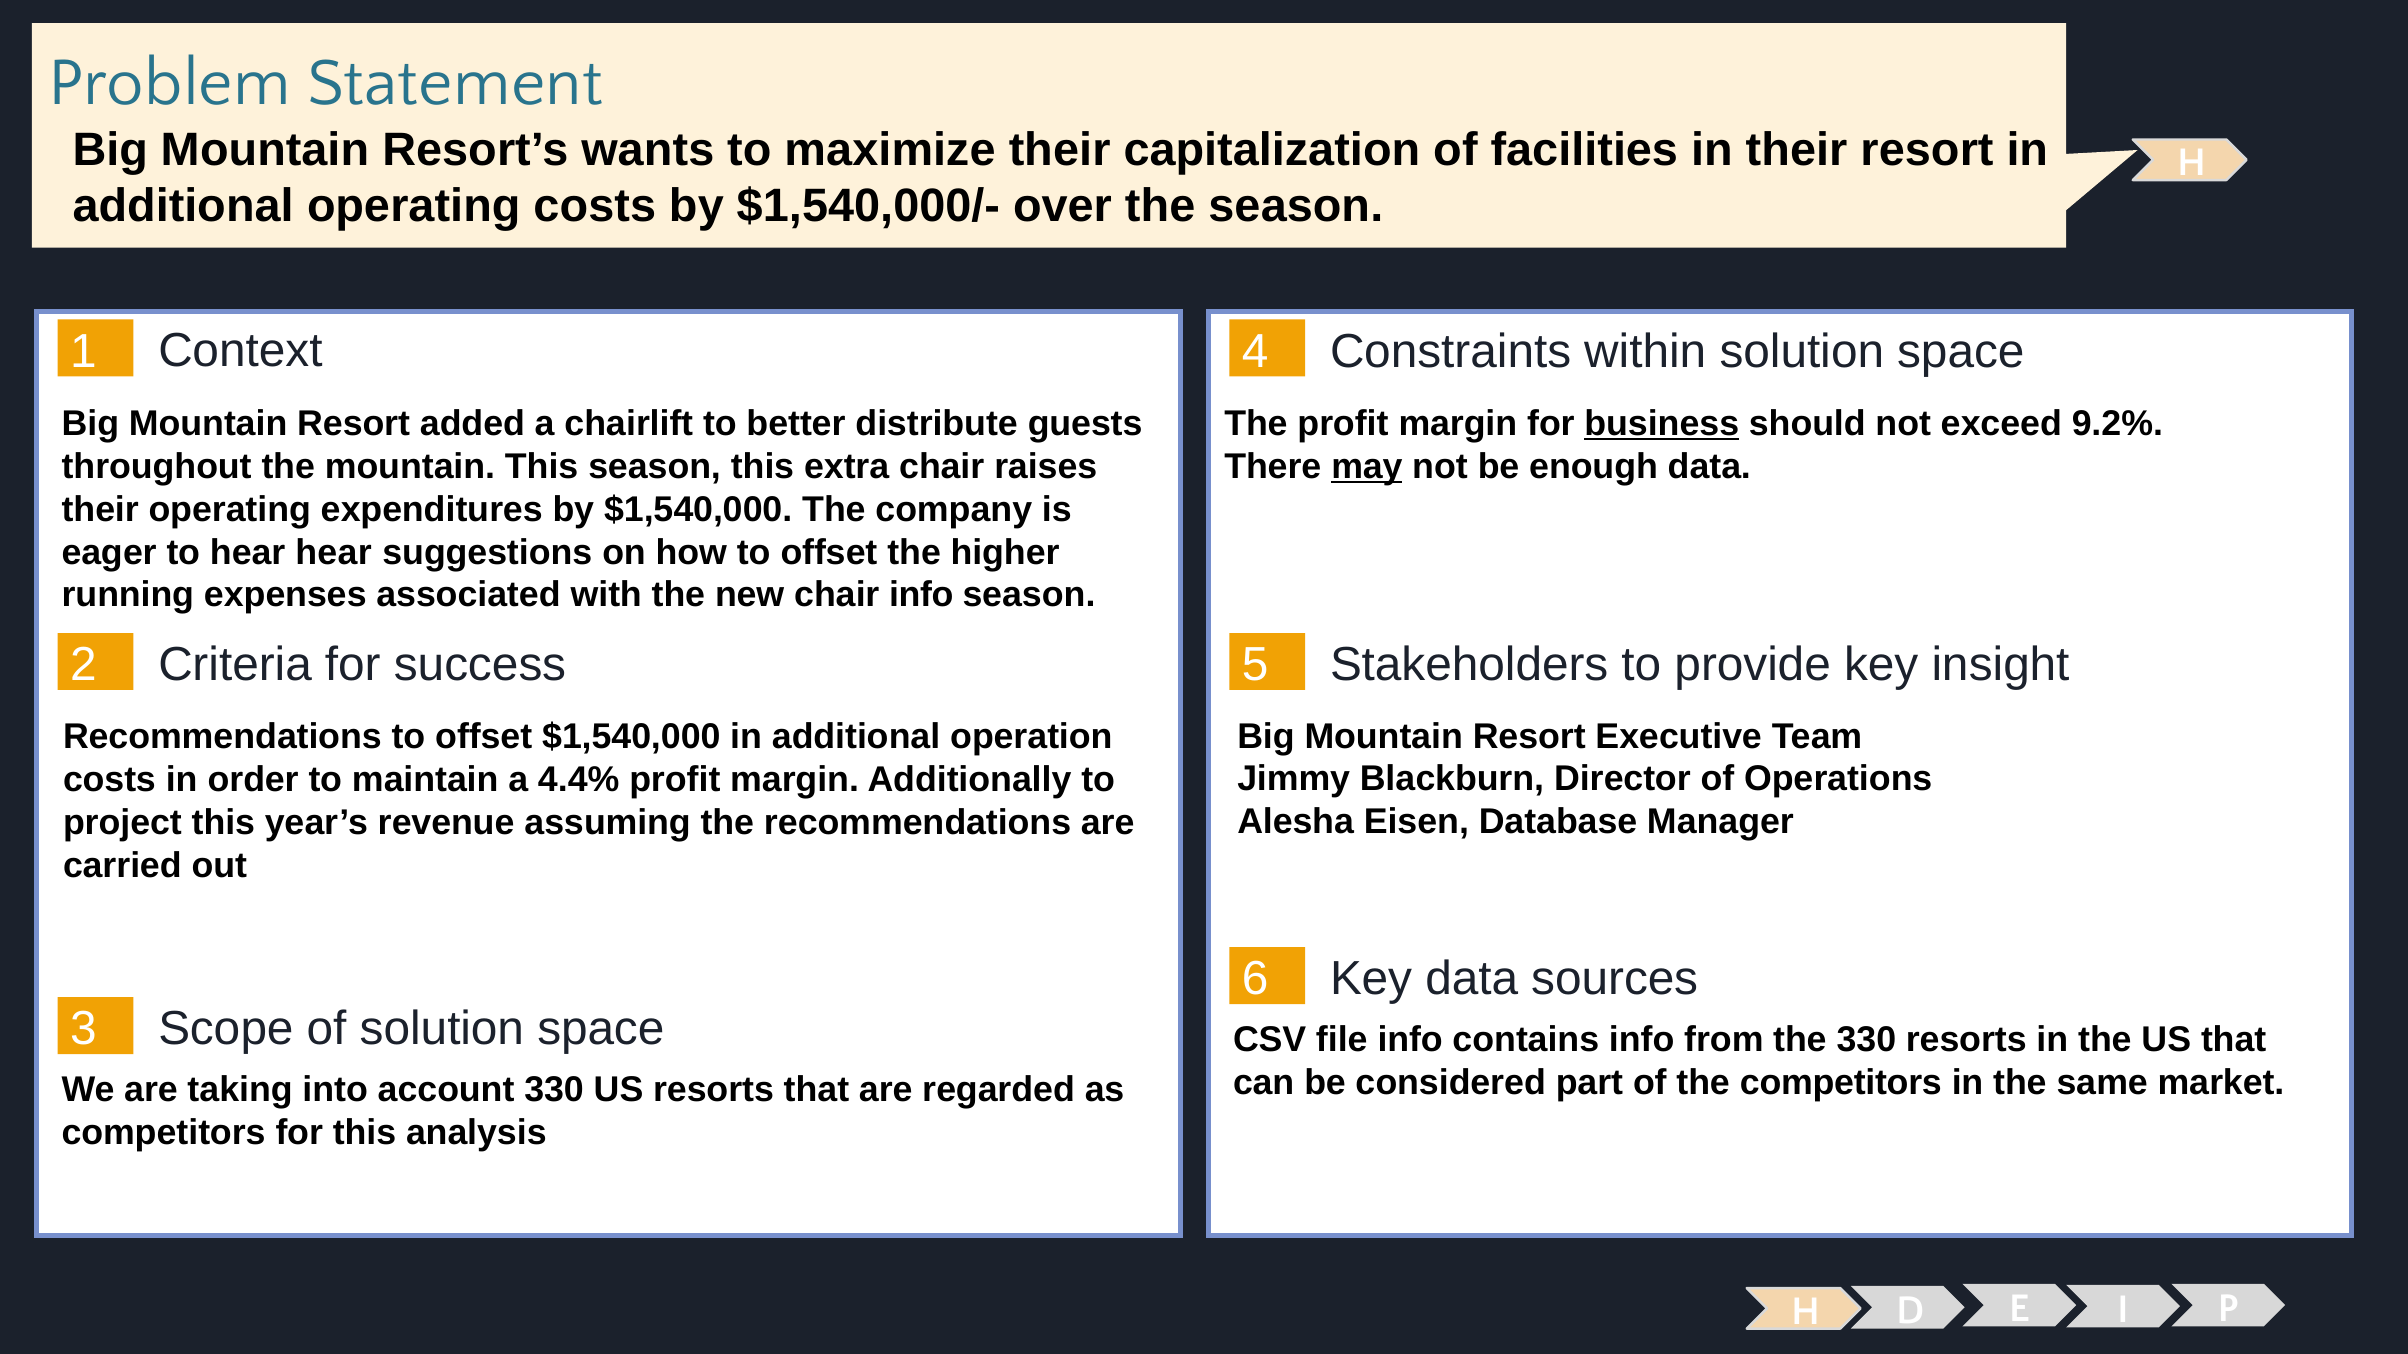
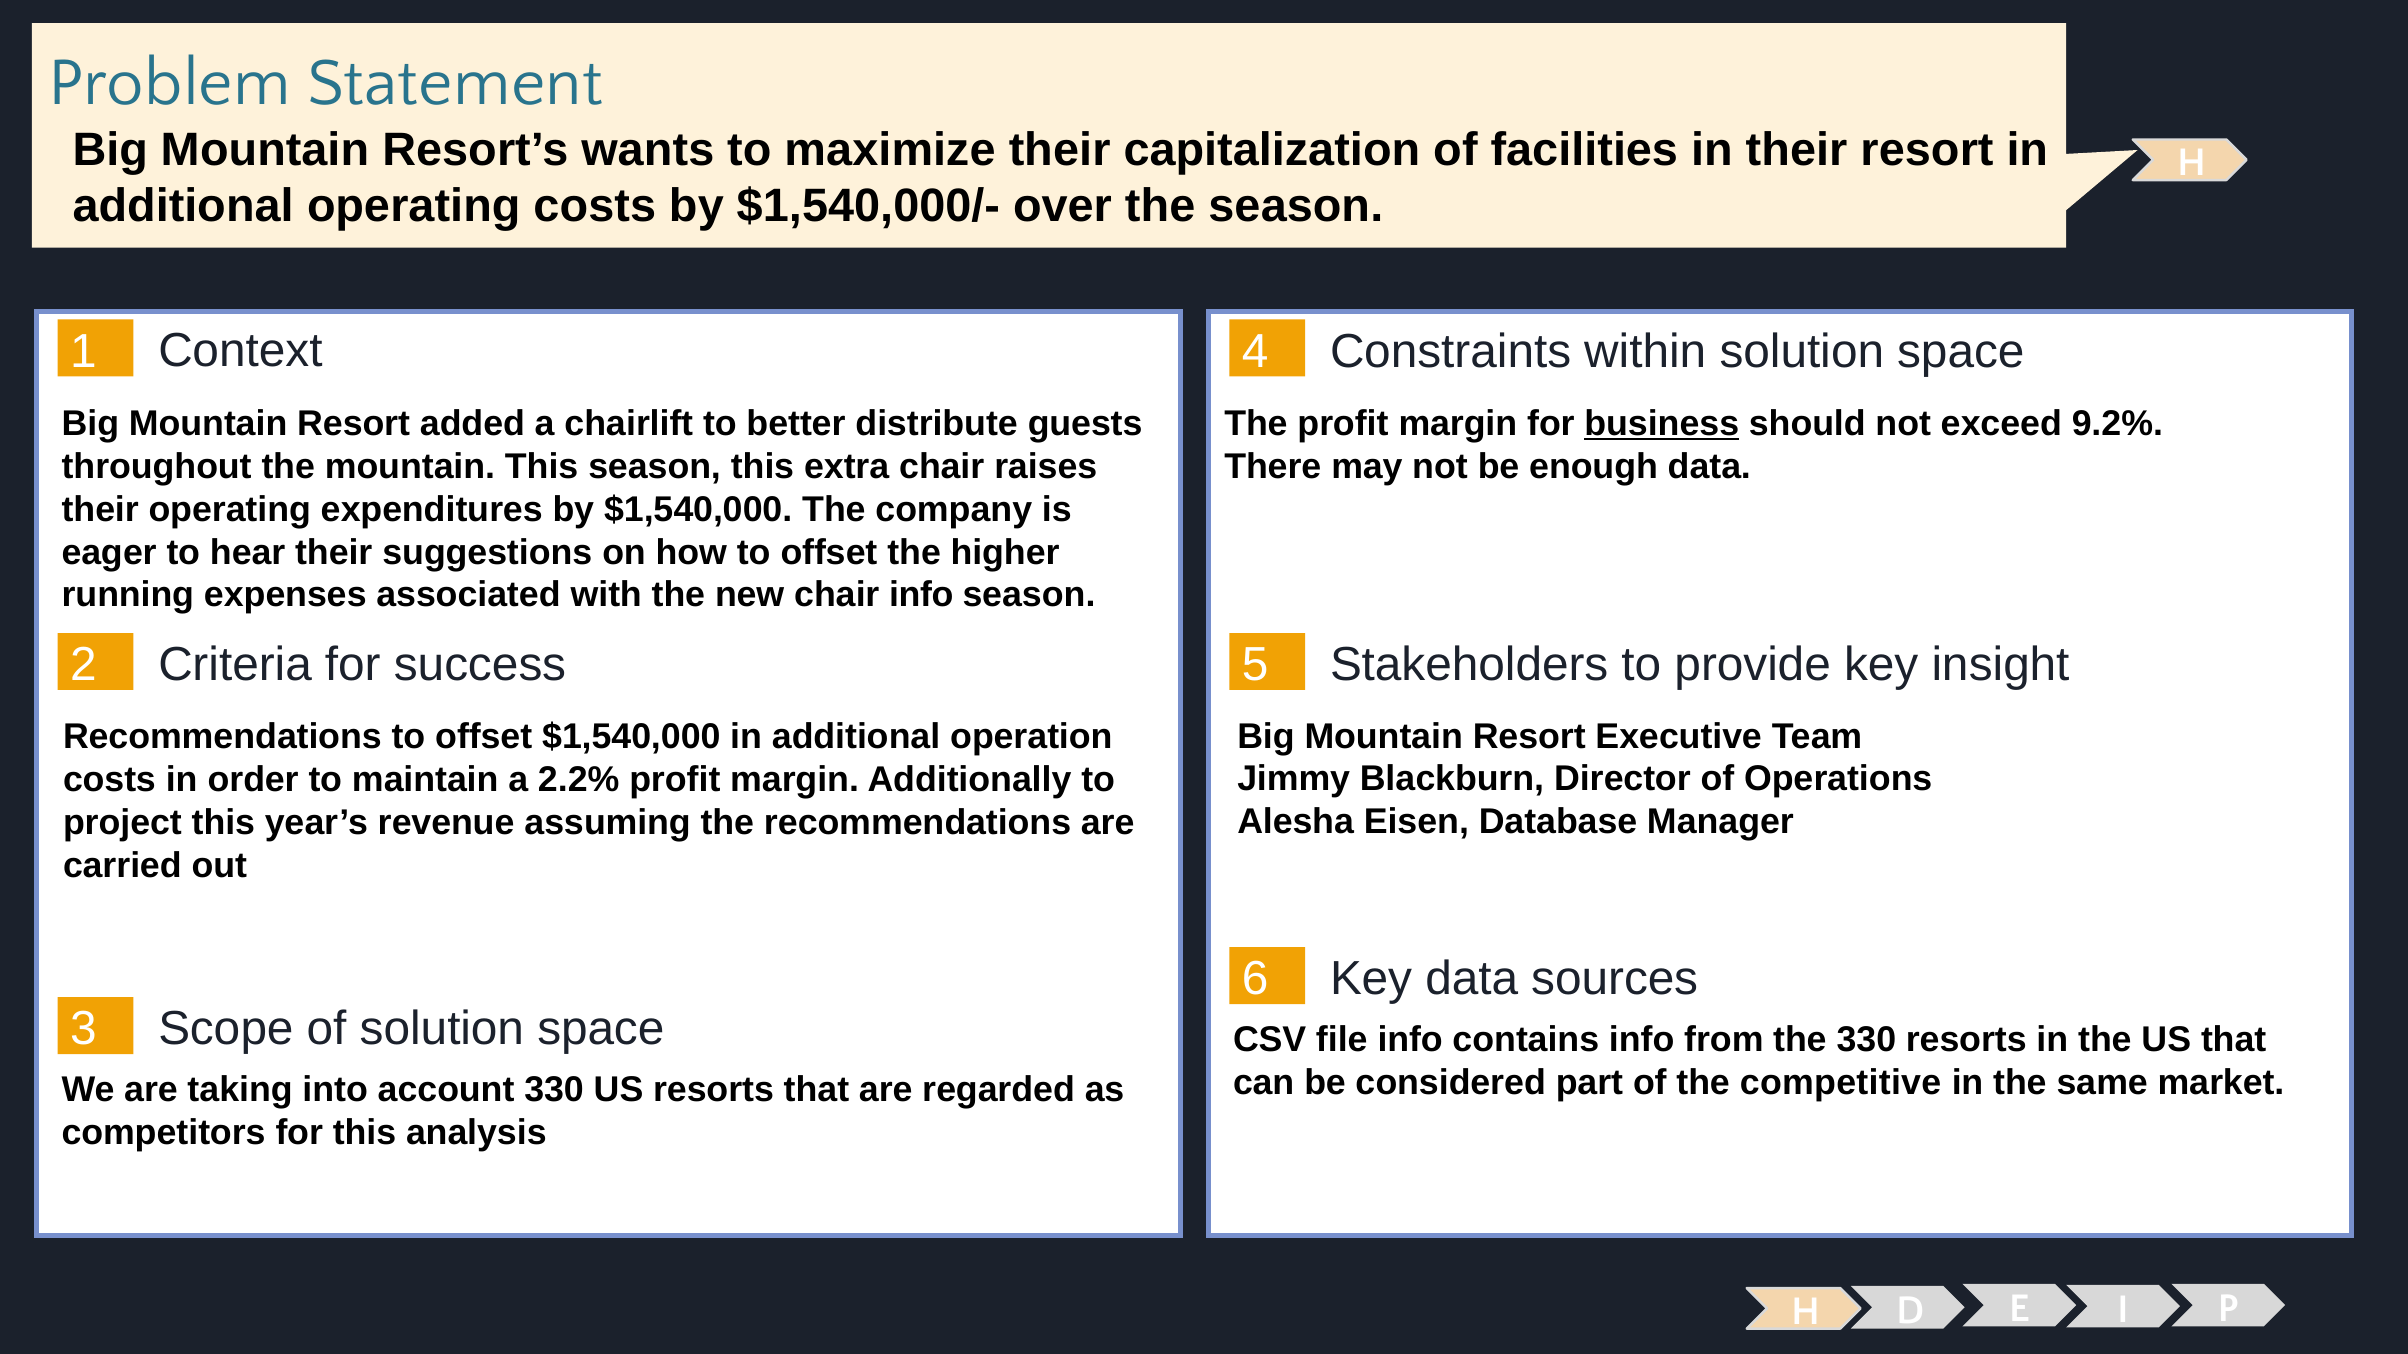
may underline: present -> none (1367, 467)
hear hear: hear -> their (334, 553)
4.4%: 4.4% -> 2.2% (579, 780)
the competitors: competitors -> competitive (1841, 1083)
